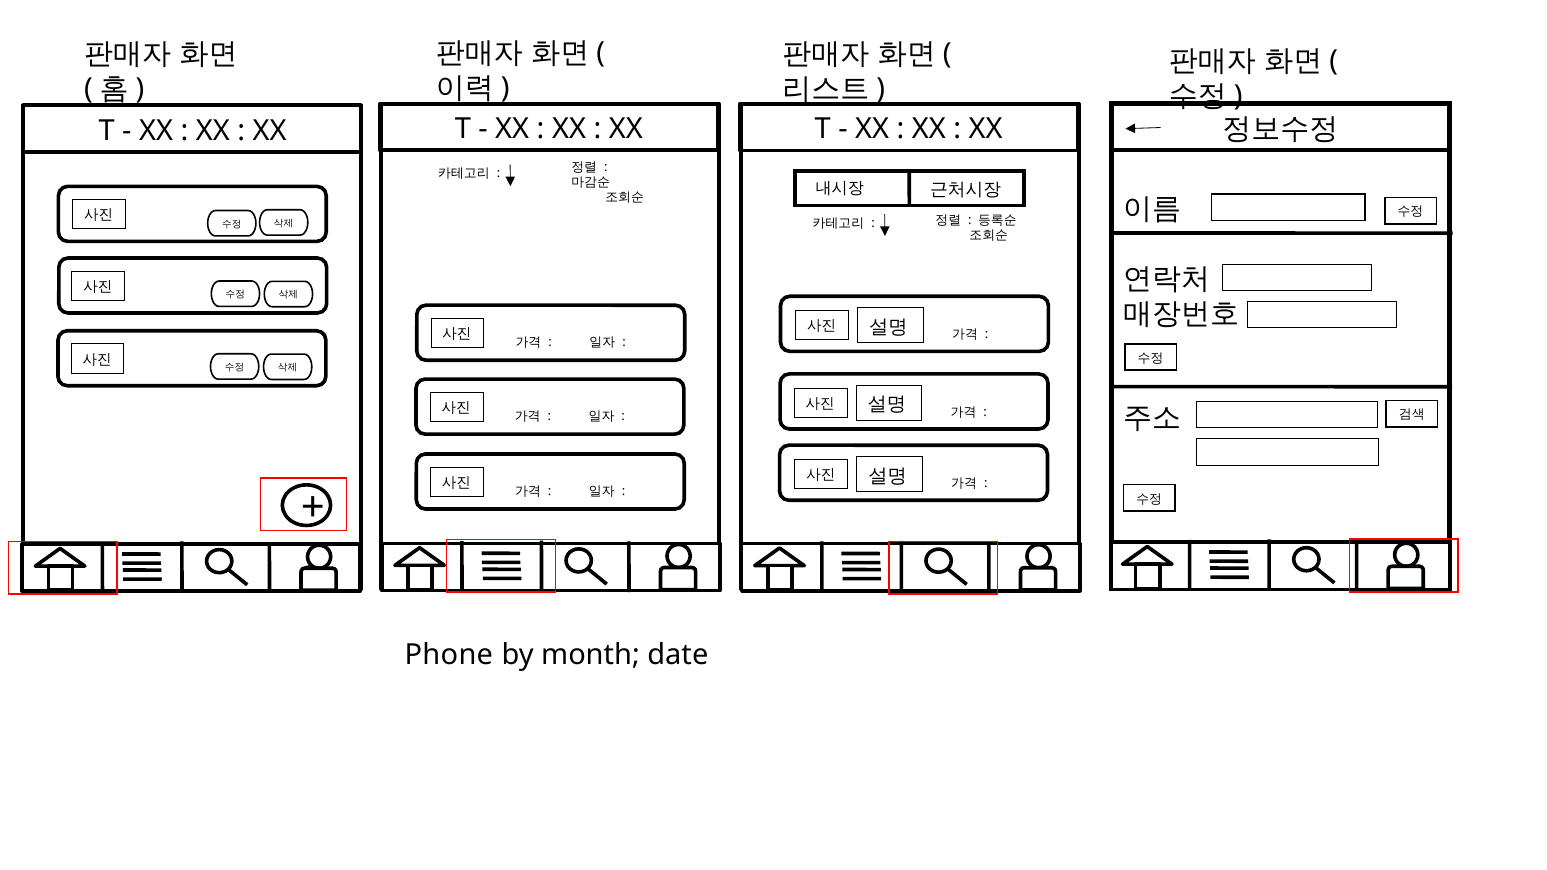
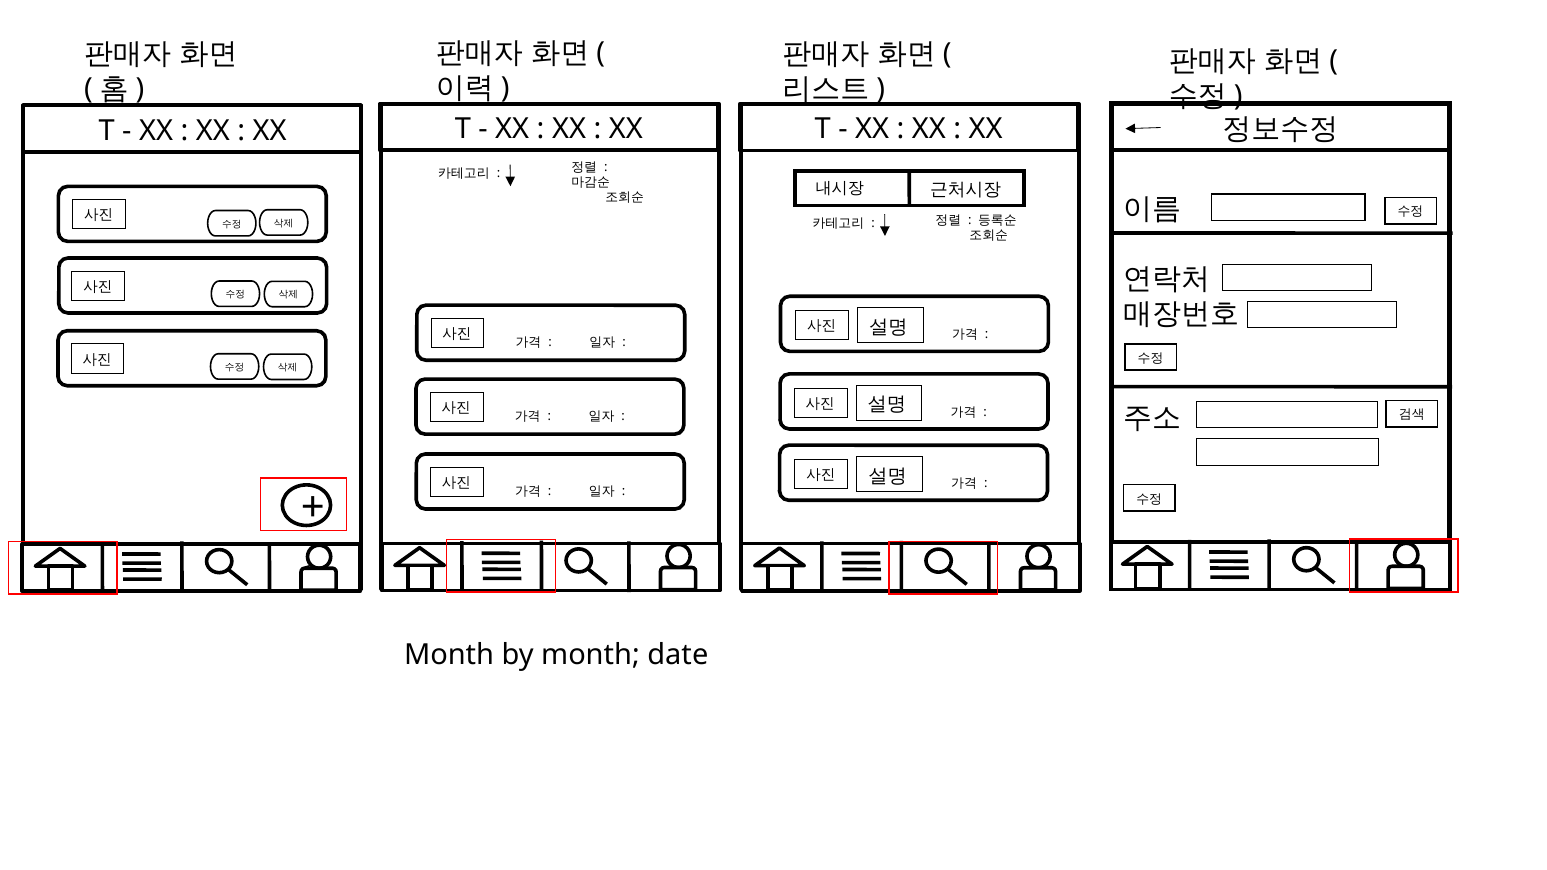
Phone: Phone -> Month (449, 655)
